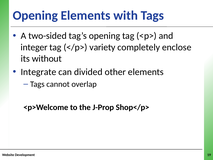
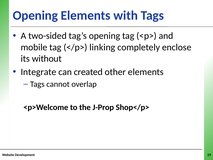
integer: integer -> mobile (34, 47)
variety: variety -> linking (102, 47)
divided: divided -> created (88, 72)
